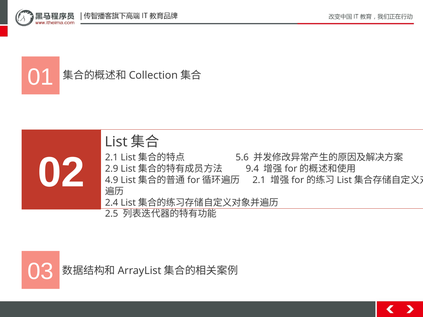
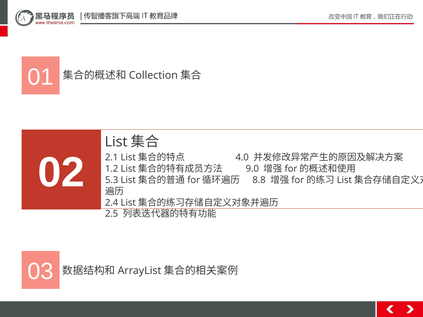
5.6: 5.6 -> 4.0 (242, 158)
2.9: 2.9 -> 1.2 (112, 169)
9.4: 9.4 -> 9.0 (252, 169)
4.9: 4.9 -> 5.3 (112, 180)
2.1: 2.1 -> 8.8 (259, 180)
